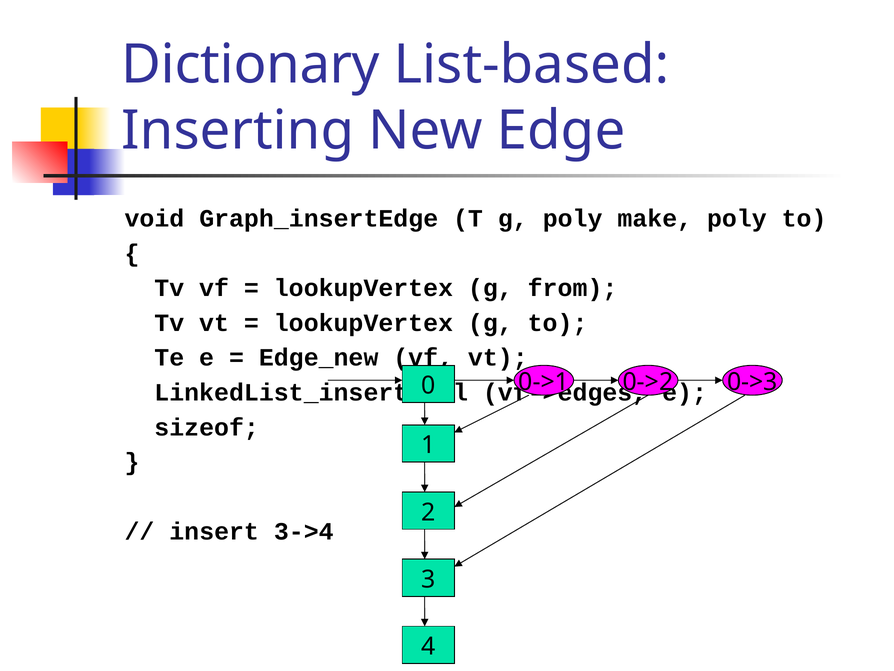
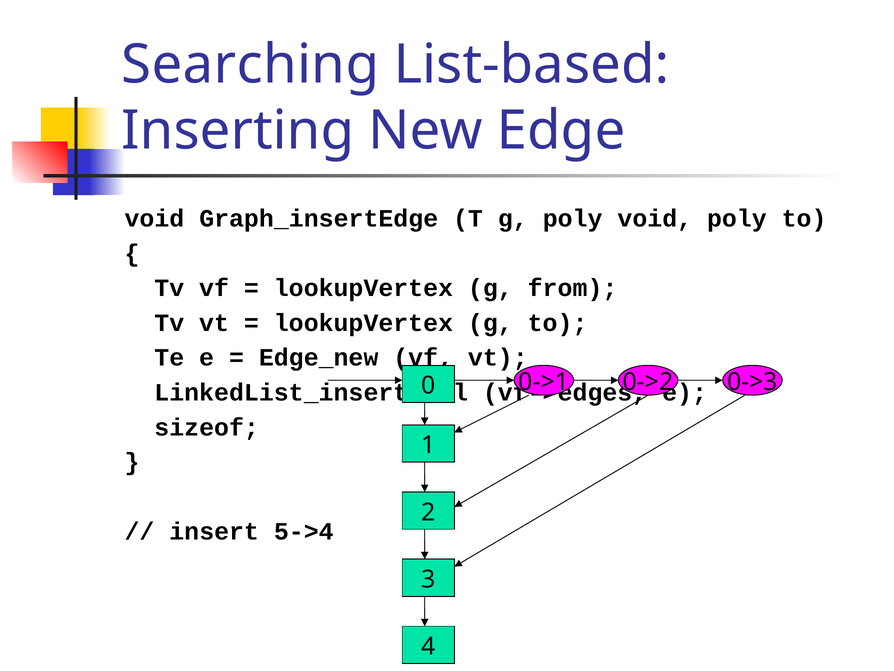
Dictionary: Dictionary -> Searching (250, 65)
poly make: make -> void (655, 218)
3->4: 3->4 -> 5->4 (304, 531)
